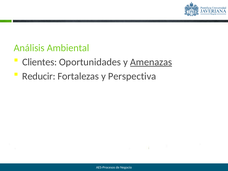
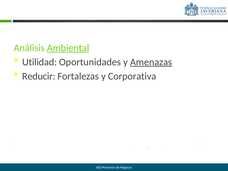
Ambiental underline: none -> present (68, 48)
Clientes: Clientes -> Utilidad (40, 62)
Perspectiva: Perspectiva -> Corporativa (132, 76)
